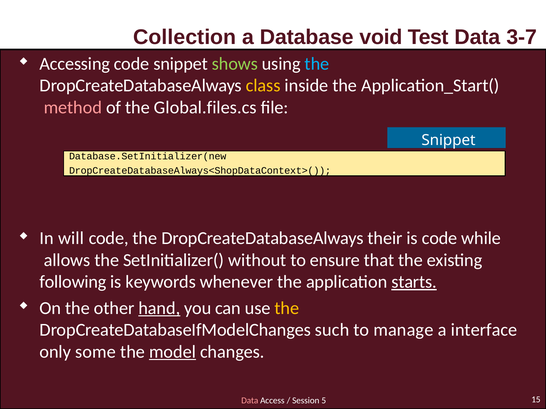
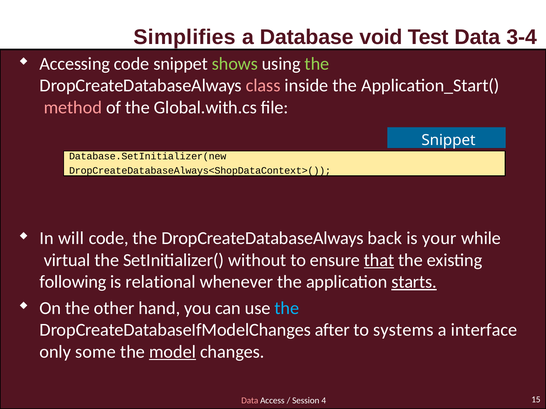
Collection: Collection -> Simplifies (185, 37)
3-7: 3-7 -> 3-4 (522, 37)
the colour: light blue -> light green (317, 64)
class colour: yellow -> pink (263, 86)
Global.files.cs: Global.files.cs -> Global.with.cs (205, 107)
their: their -> back (385, 239)
is code: code -> your (439, 239)
allows: allows -> virtual (67, 260)
that underline: none -> present (379, 260)
keywords: keywords -> relational (161, 282)
hand underline: present -> none (159, 308)
the colour: yellow -> light blue (287, 308)
such: such -> after (332, 330)
manage: manage -> systems (403, 330)
5: 5 -> 4 (324, 401)
